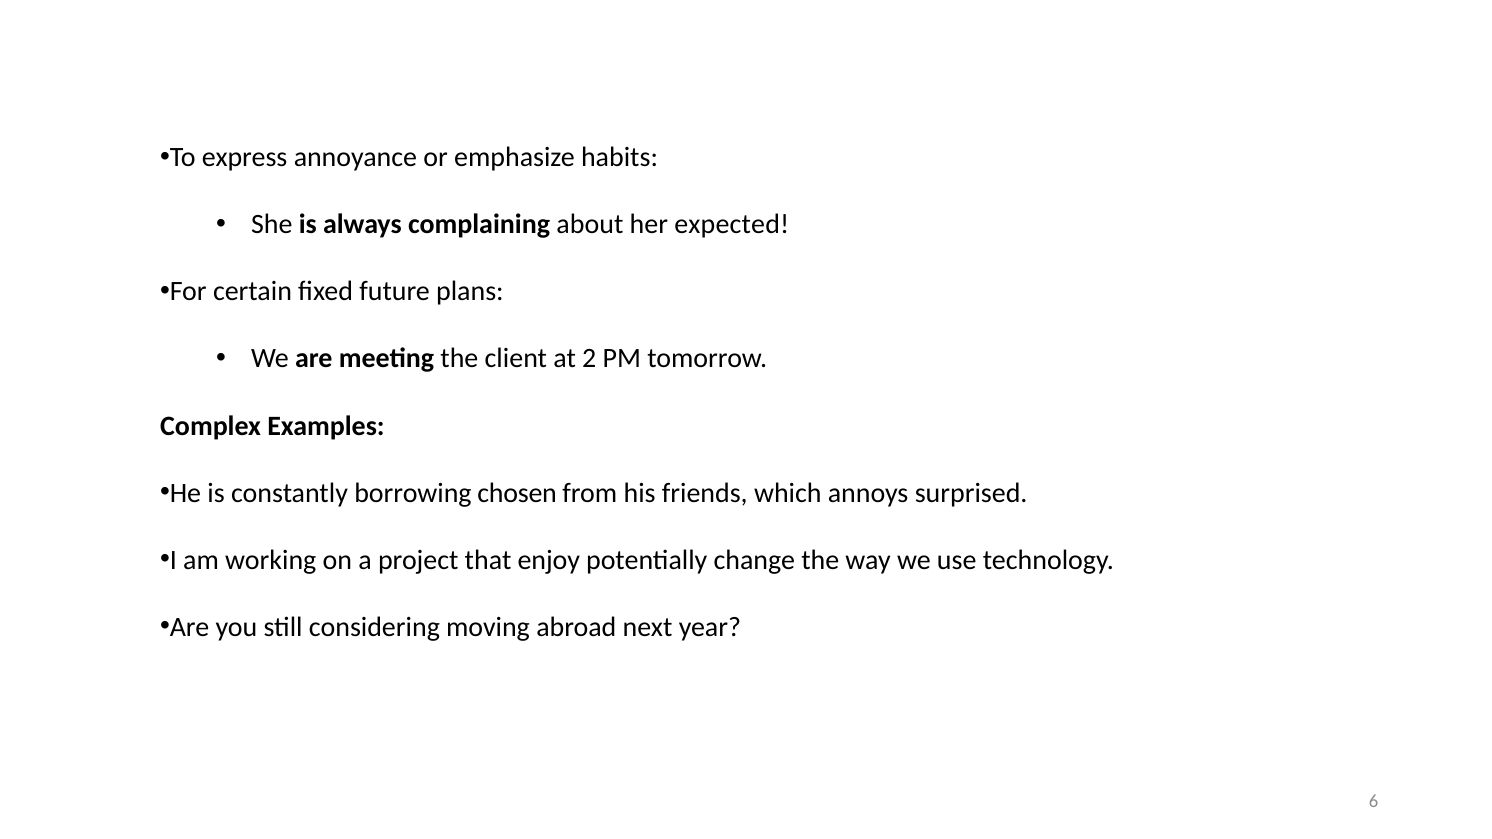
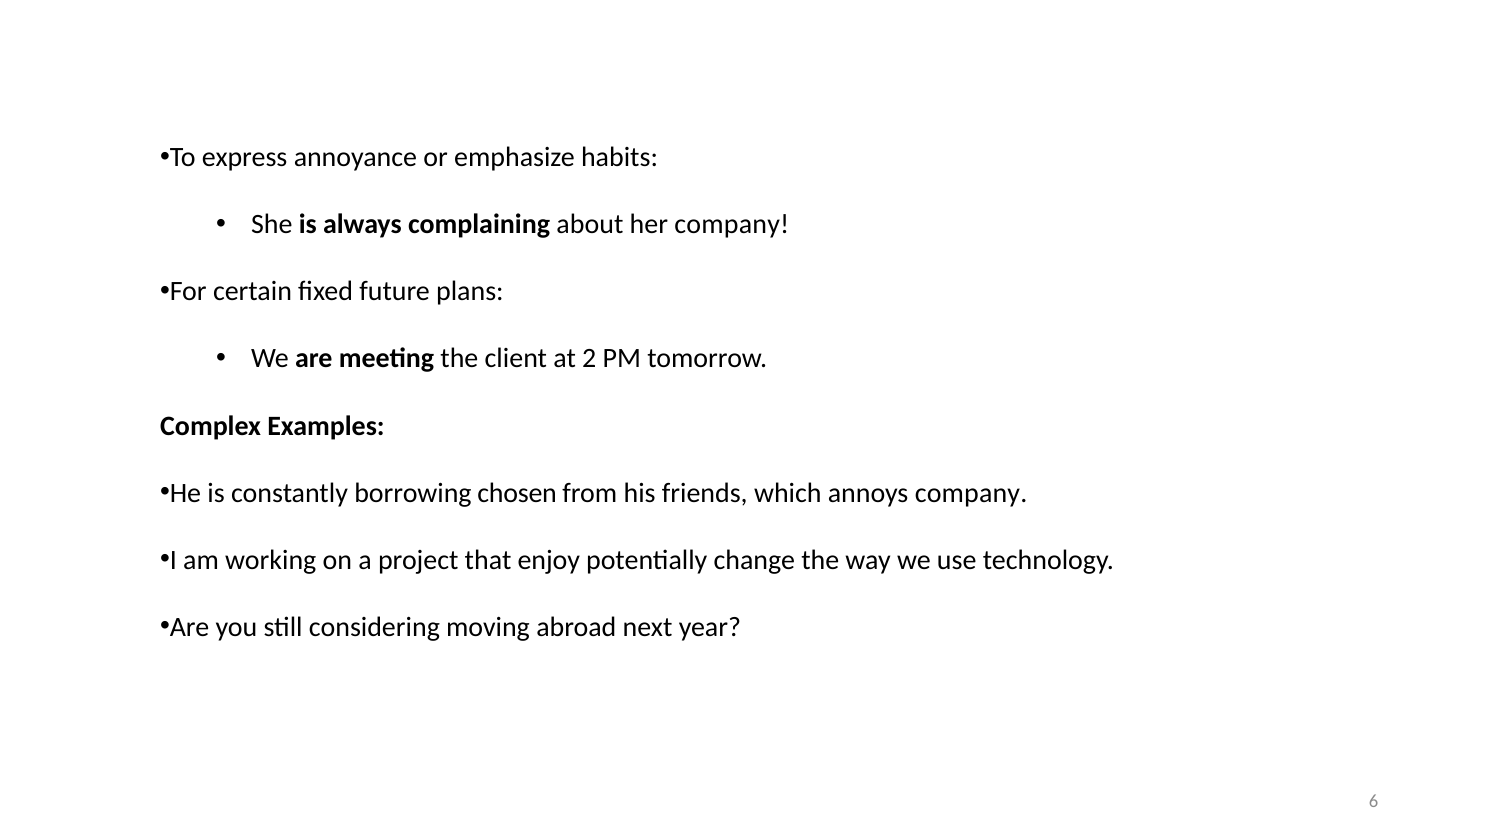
her expected: expected -> company (732, 225)
annoys surprised: surprised -> company (971, 493)
